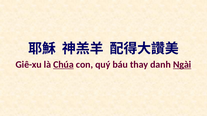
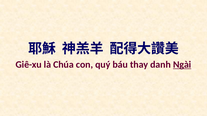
Chúa underline: present -> none (63, 65)
